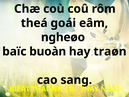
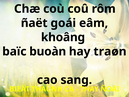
theá: theá -> ñaët (34, 23)
ngheøo: ngheøo -> khoâng (63, 37)
